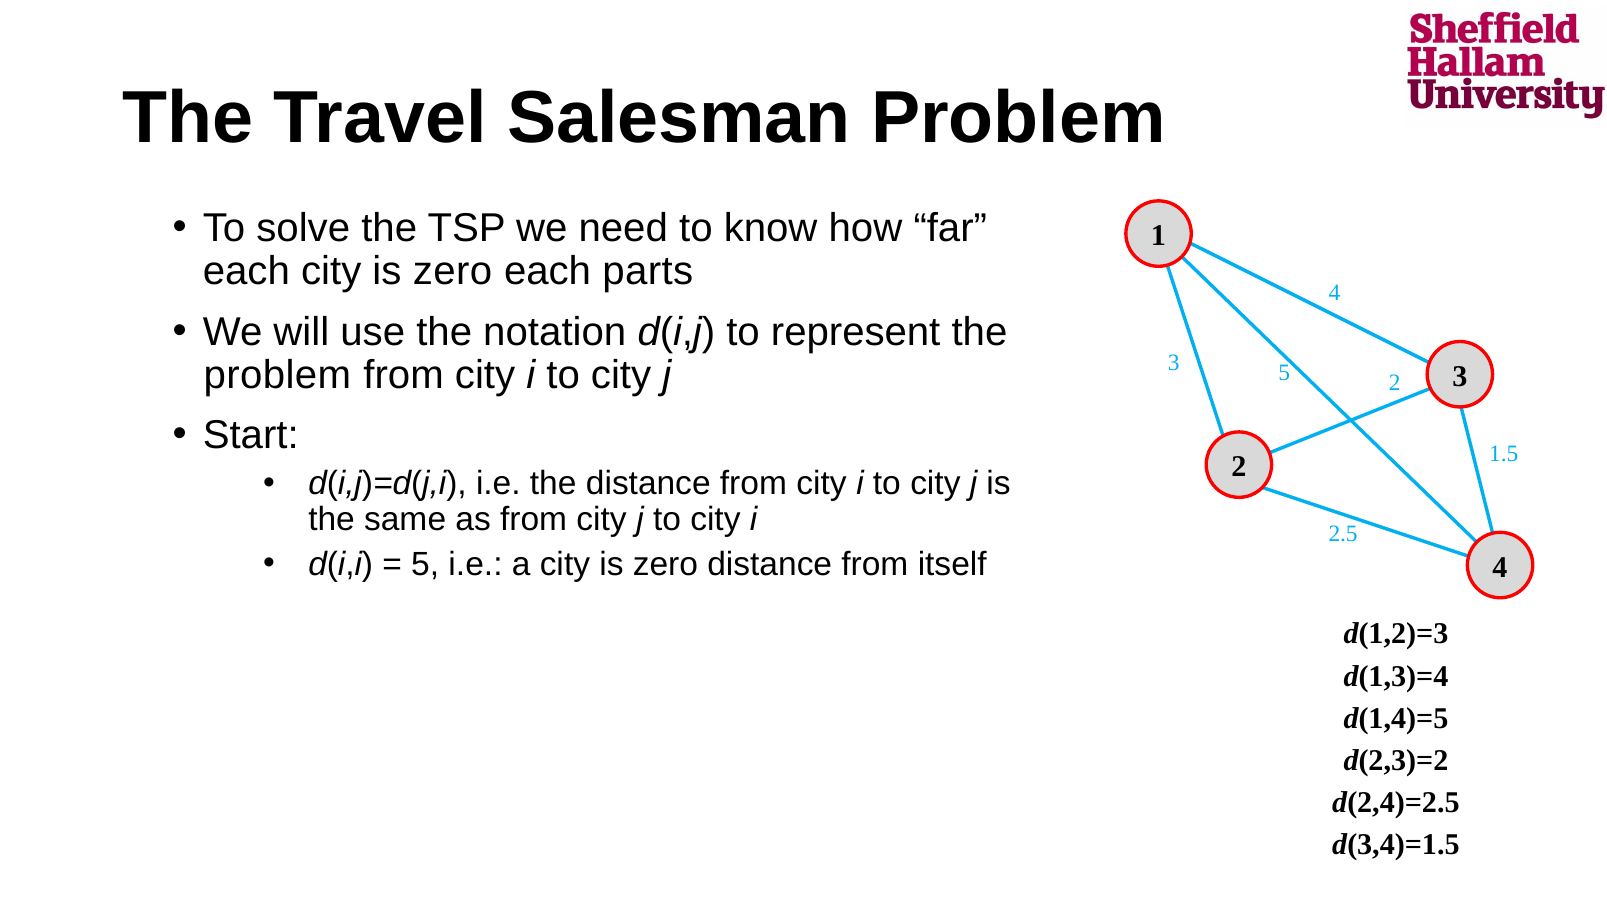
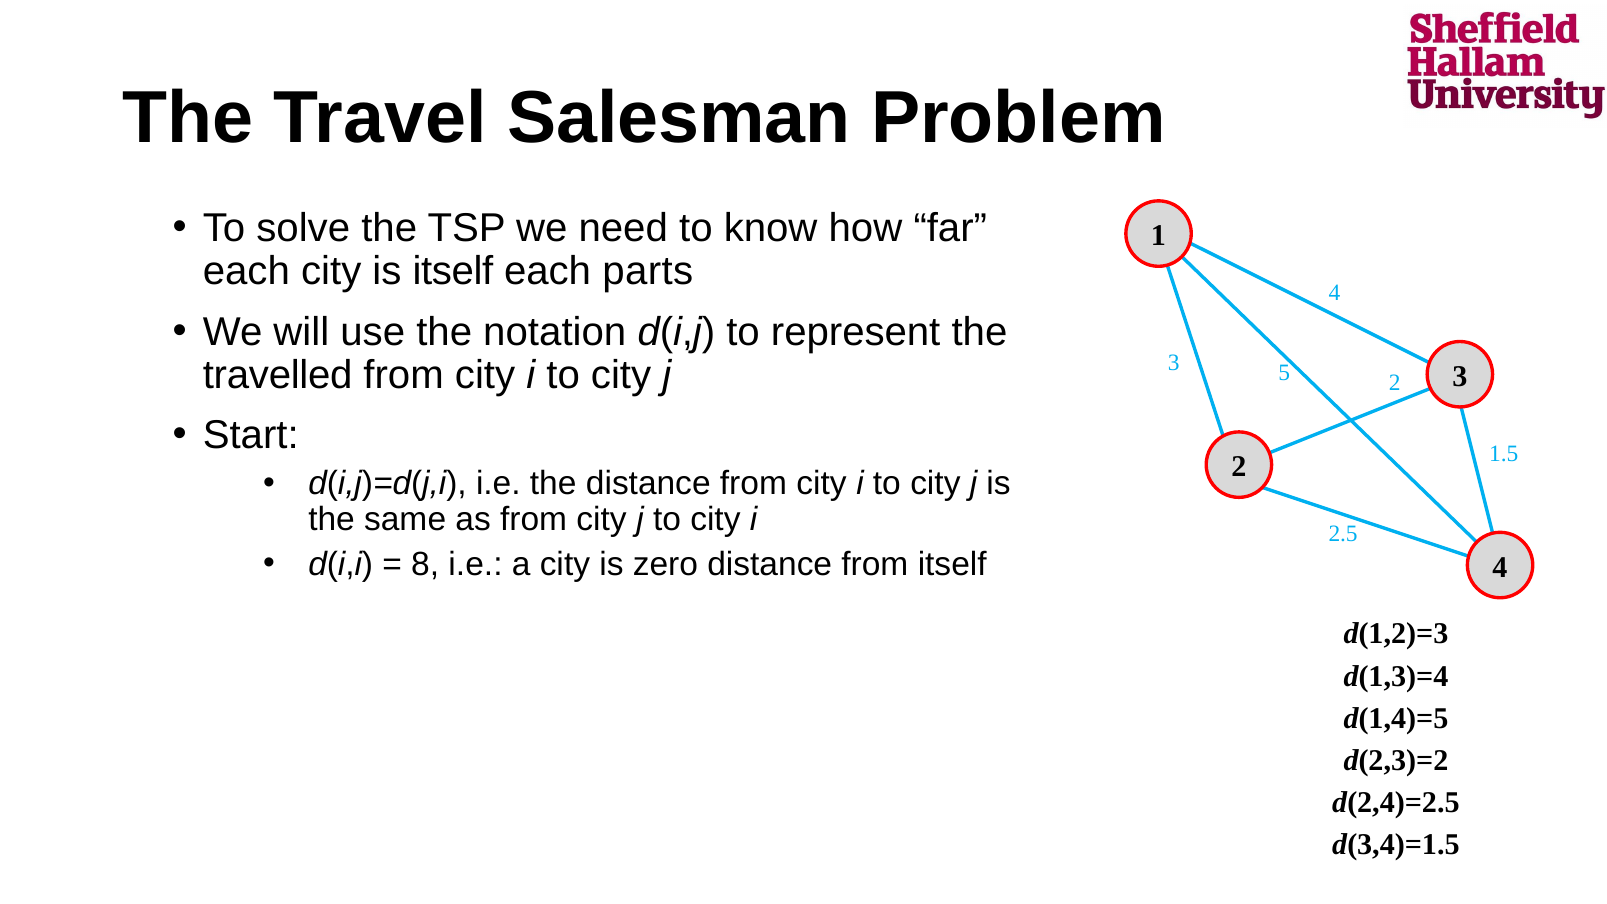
each city is zero: zero -> itself (453, 272)
problem: problem -> travelled (278, 375)
5: 5 -> 8 (425, 564)
